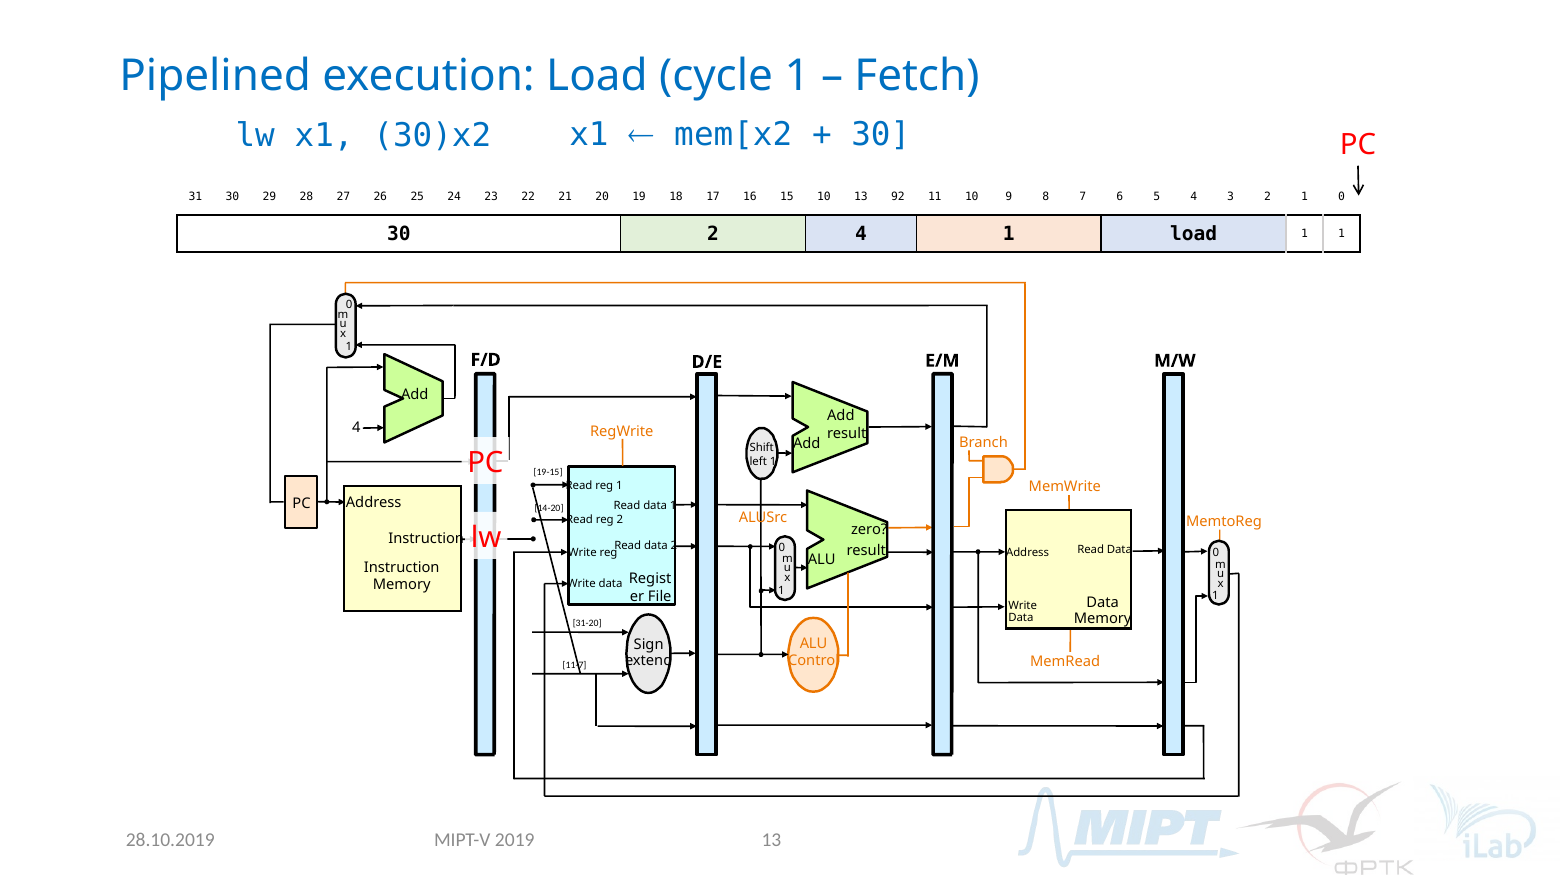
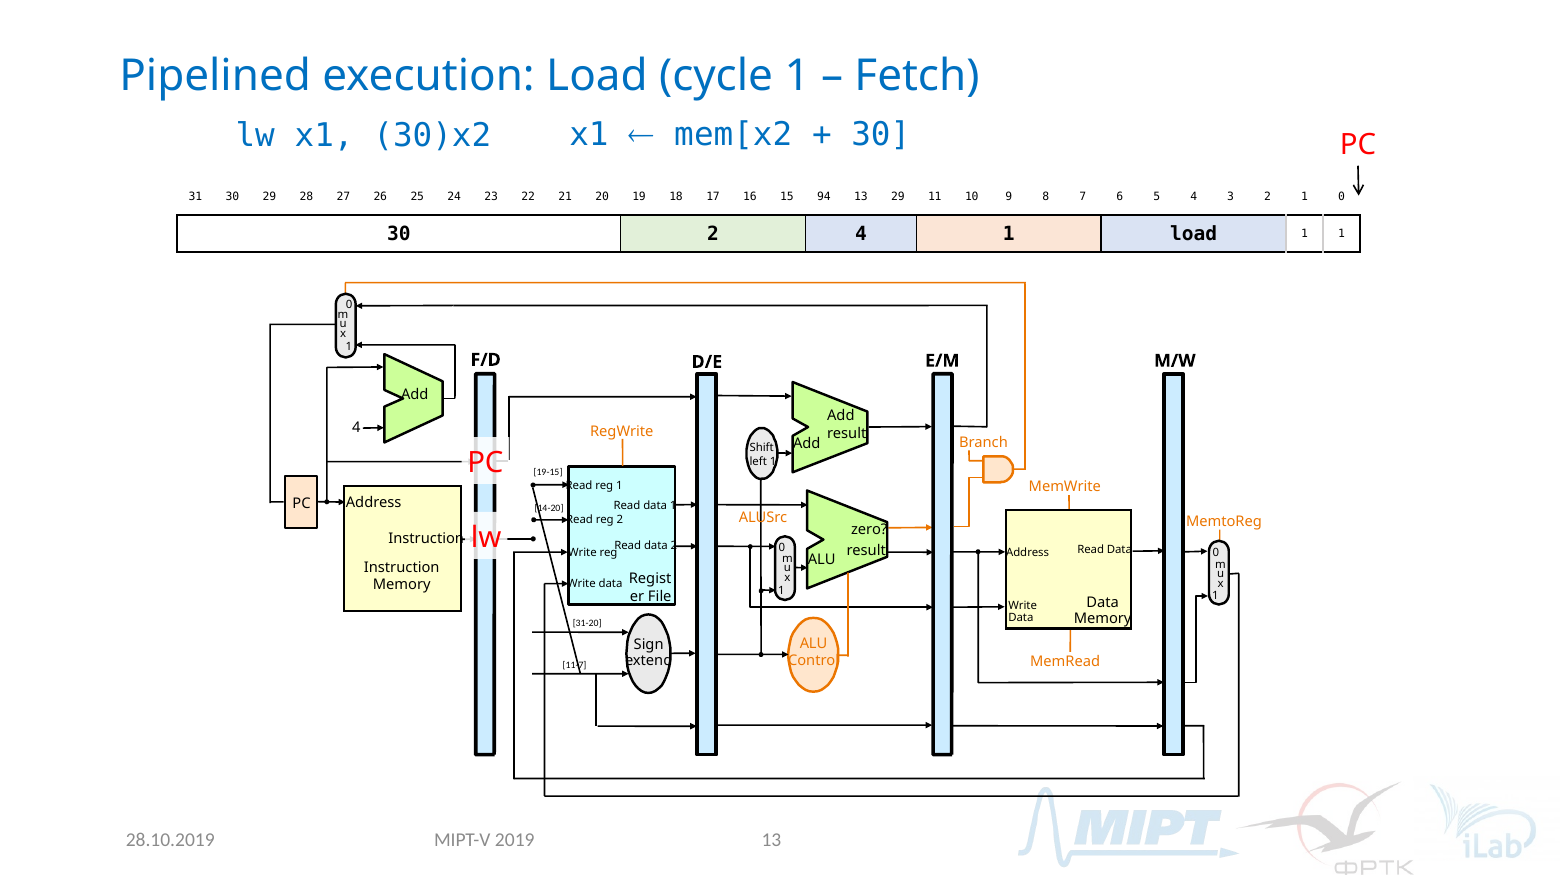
15 10: 10 -> 94 (824, 197)
13 92: 92 -> 29 (898, 197)
